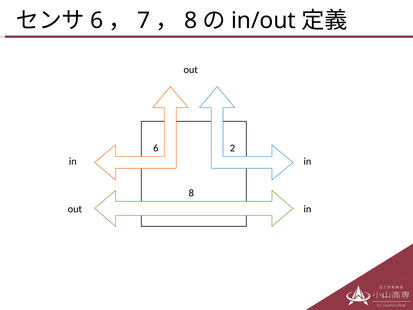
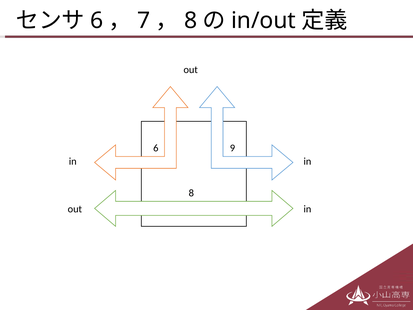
2: 2 -> 9 (232, 148)
